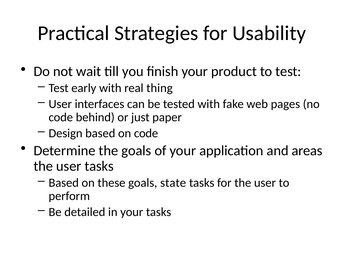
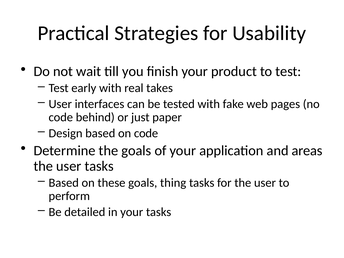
thing: thing -> takes (160, 88)
state: state -> thing (173, 183)
